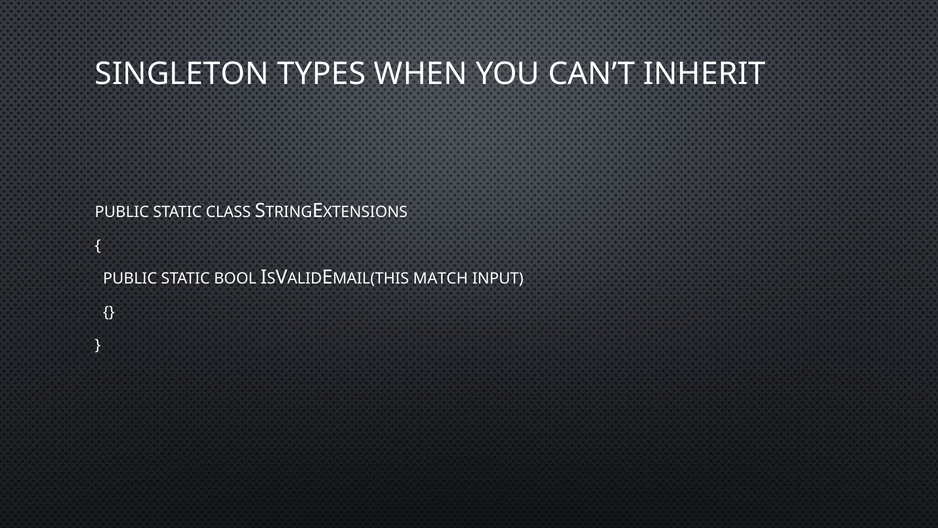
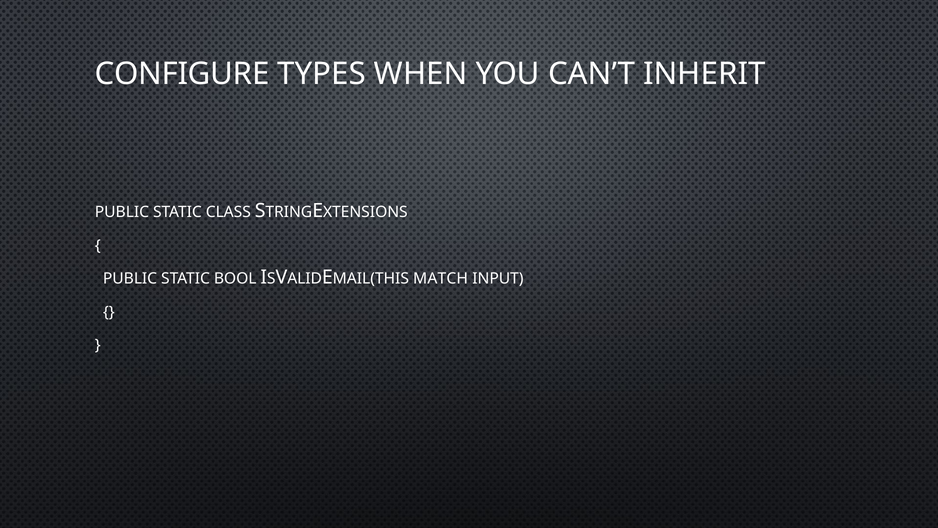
SINGLETON: SINGLETON -> CONFIGURE (182, 74)
